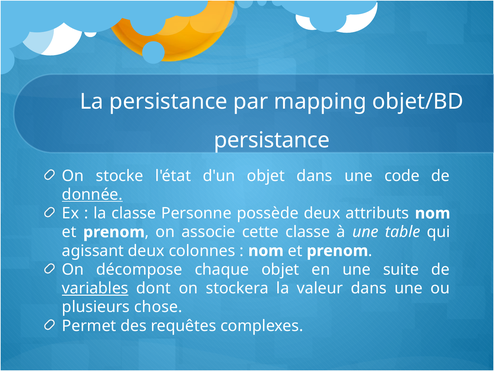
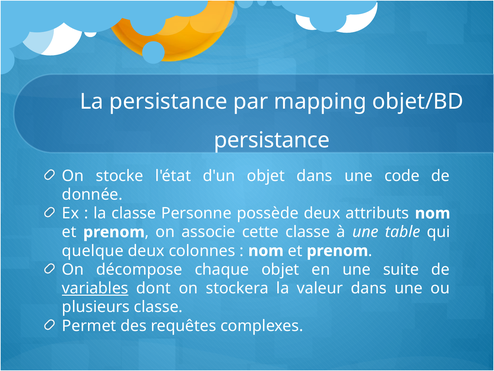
donnée underline: present -> none (92, 194)
agissant: agissant -> quelque (93, 250)
plusieurs chose: chose -> classe (158, 307)
